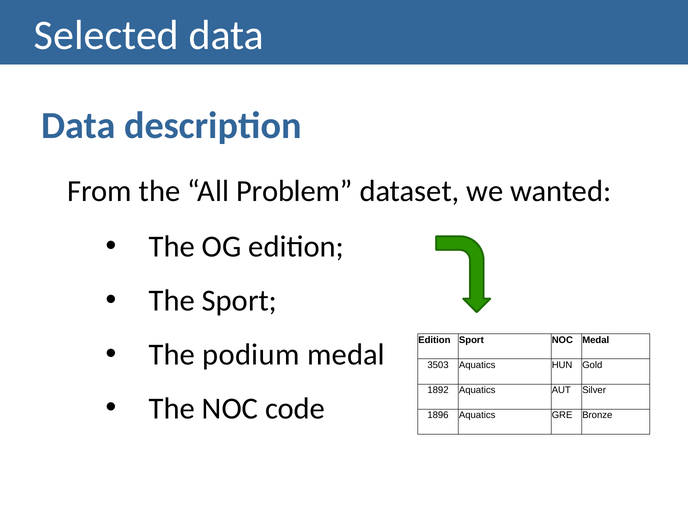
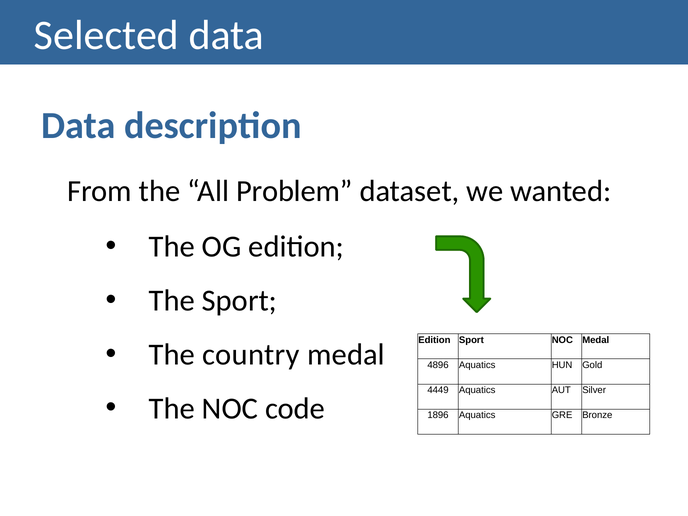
podium: podium -> country (251, 355)
3503: 3503 -> 4896 (438, 365)
1892: 1892 -> 4449 (438, 390)
